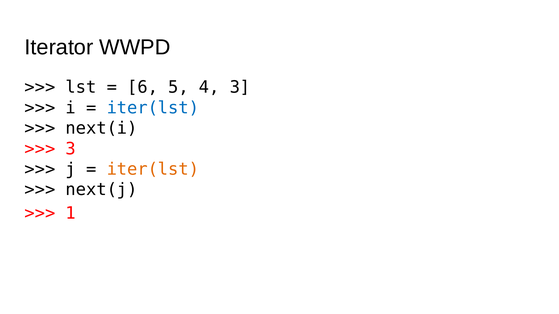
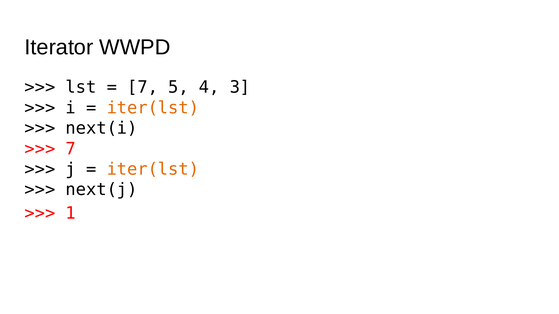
6: 6 -> 7 (143, 87)
iter(lst colour: blue -> orange (153, 108)
3: 3 -> 7 (71, 149)
